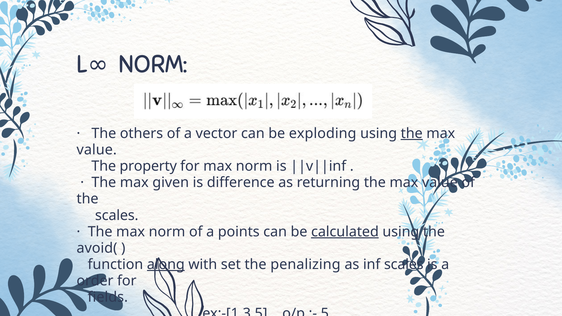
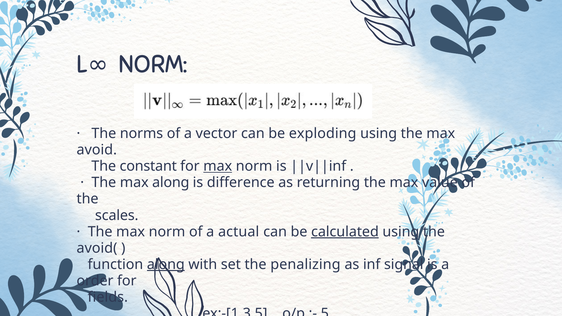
others: others -> norms (141, 133)
the underline: present -> none (412, 133)
value: value -> avoid (97, 150)
property: property -> constant (148, 166)
max underline: none -> present (218, 166)
max given: given -> along (171, 183)
points: points -> actual (239, 232)
inf scales: scales -> signal (404, 265)
